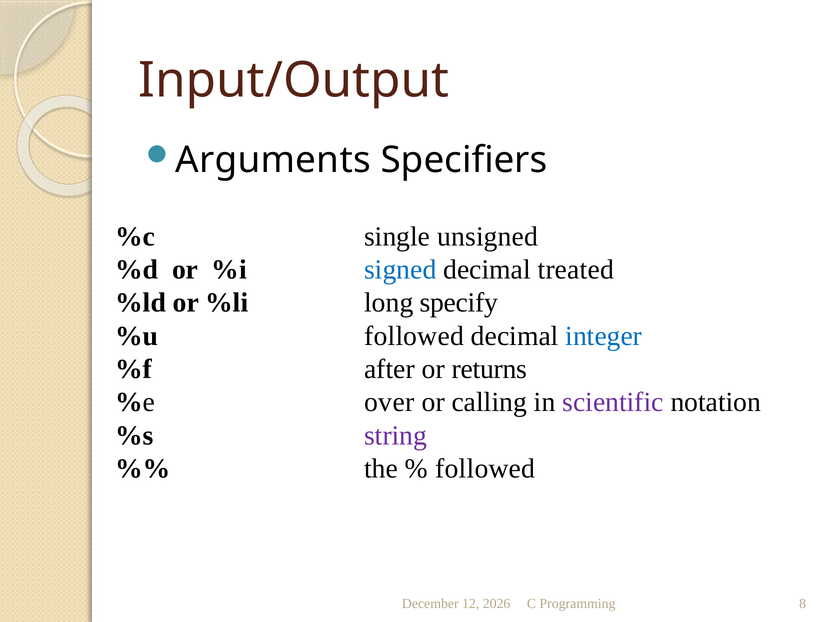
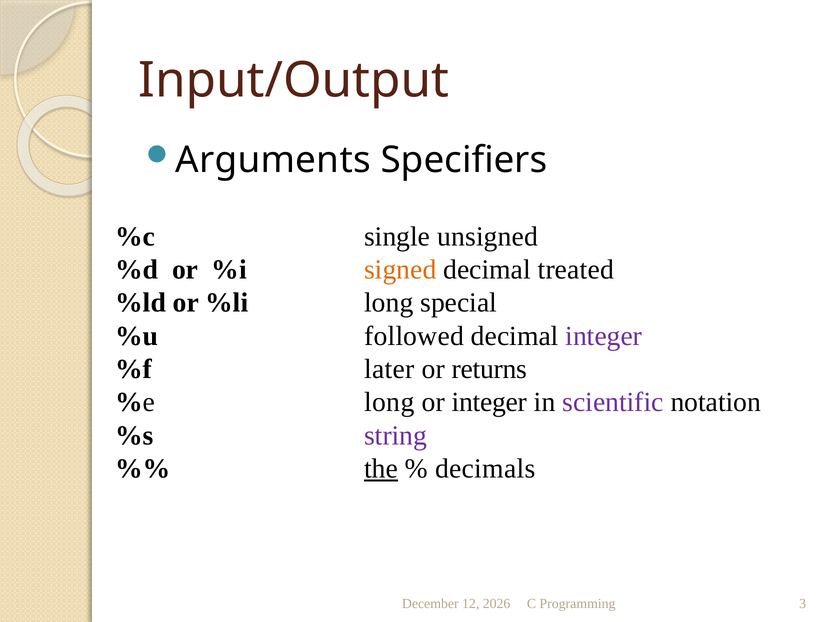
signed colour: blue -> orange (400, 270)
specify: specify -> special (459, 303)
integer colour: blue -> purple (604, 336)
after: after -> later (389, 369)
%e over: over -> long (389, 403)
or calling: calling -> integer (489, 403)
the underline: none -> present (381, 469)
followed: followed -> decimals (485, 469)
8: 8 -> 3 (803, 604)
